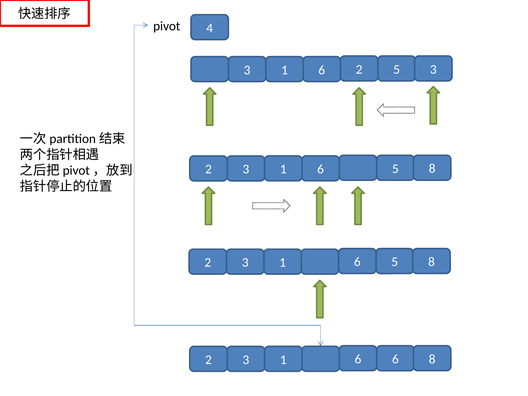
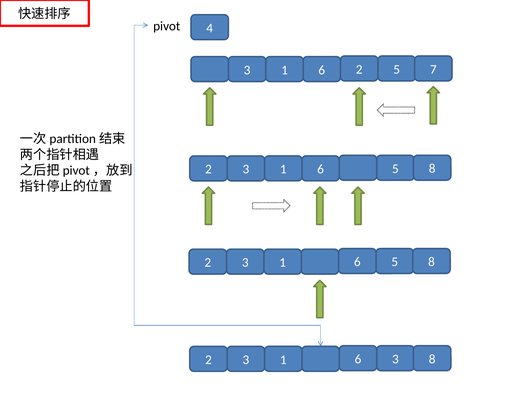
5 3: 3 -> 7 (433, 69)
6: 6 -> 3 (395, 359)
